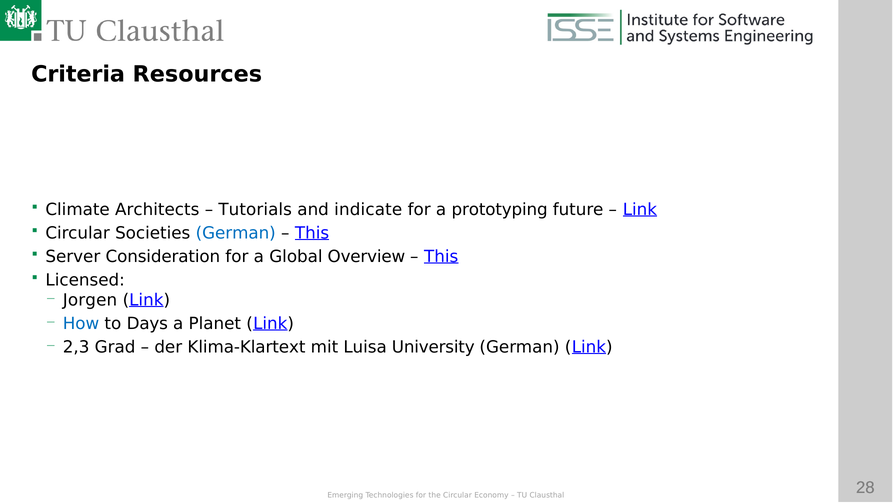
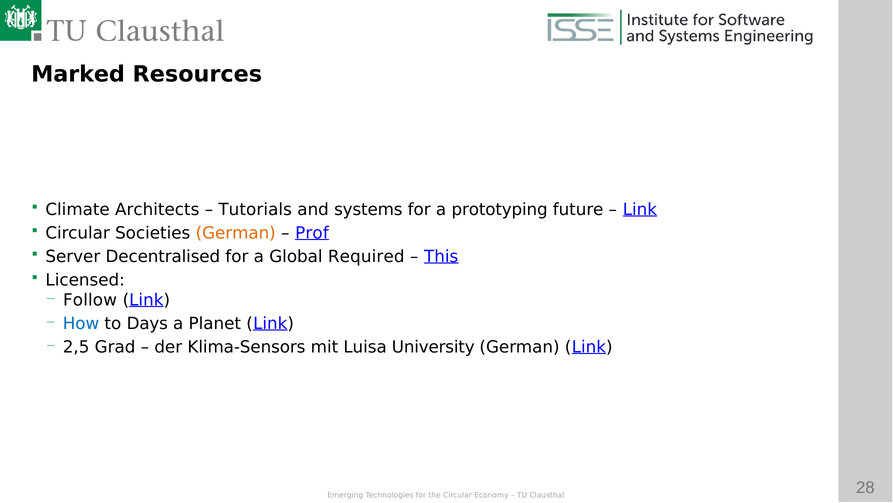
Criteria: Criteria -> Marked (78, 74)
indicate: indicate -> systems (368, 210)
German colour: blue -> orange (236, 233)
This: This -> Prof (312, 233)
Consideration: Consideration -> Decentralised (163, 256)
Overview: Overview -> Required (366, 256)
Jorgen: Jorgen -> Follow (90, 300)
2,3: 2,3 -> 2,5 (76, 347)
Klima-Klartext: Klima-Klartext -> Klima-Sensors (246, 347)
